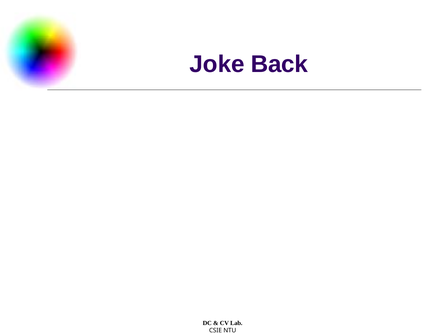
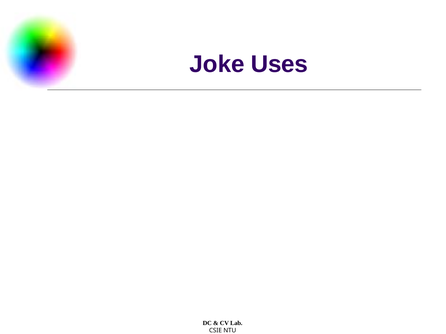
Back: Back -> Uses (279, 64)
